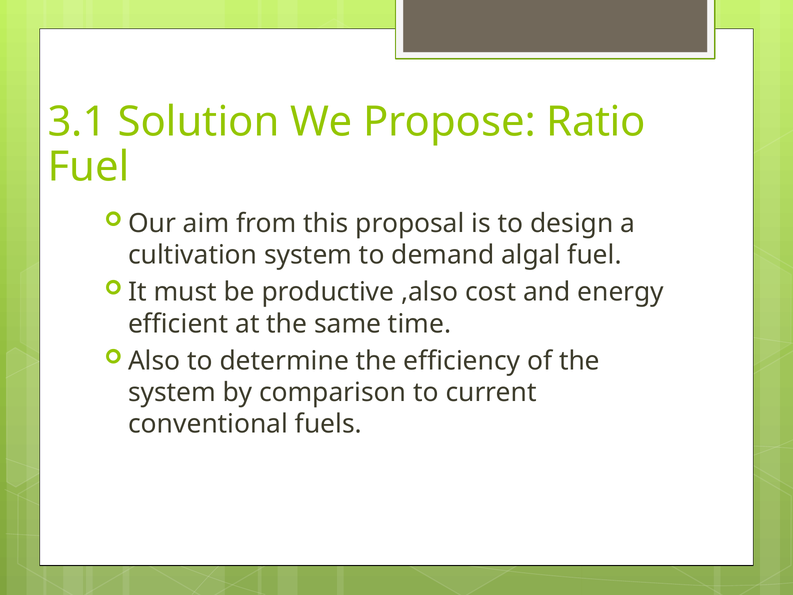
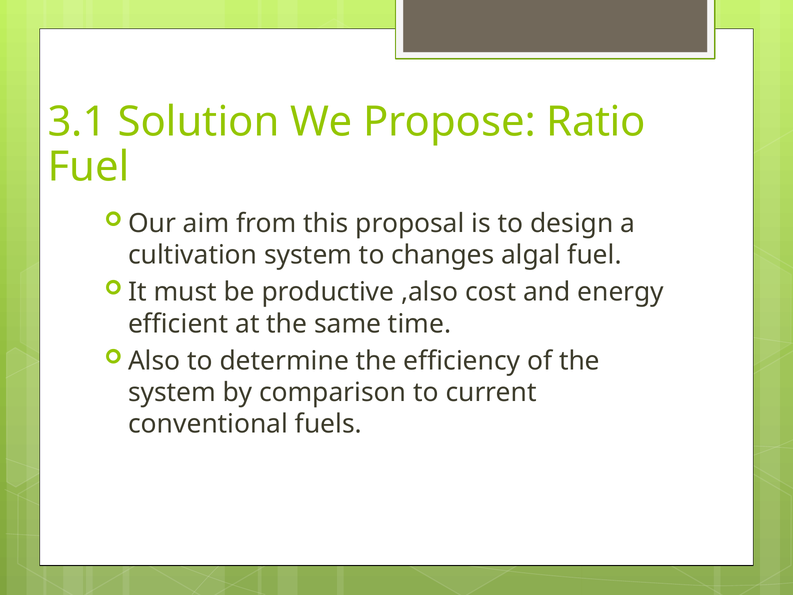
demand: demand -> changes (443, 255)
